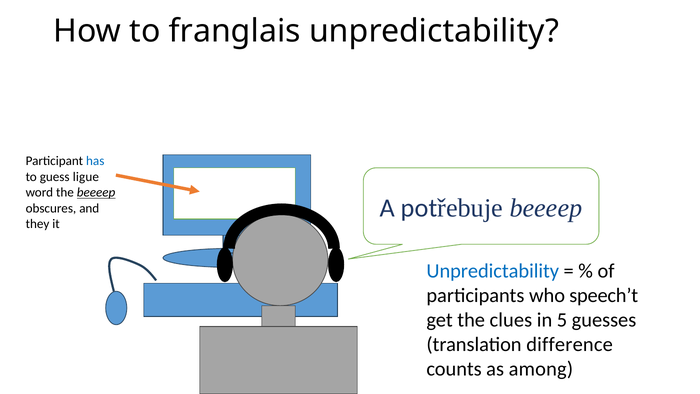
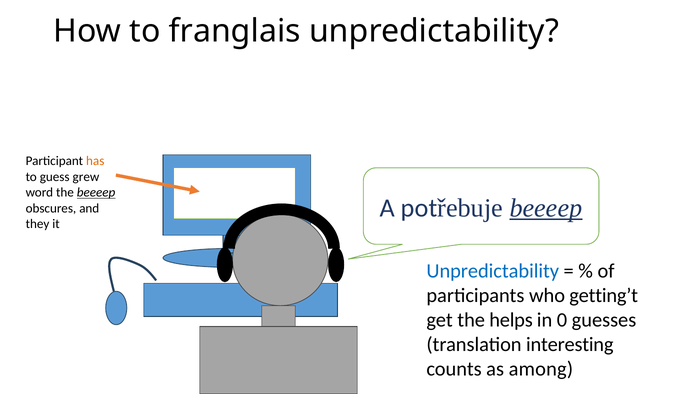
has colour: blue -> orange (95, 161)
ligue: ligue -> grew (86, 177)
beeeep underline: none -> present (546, 208)
speech’t: speech’t -> getting’t (604, 295)
clues: clues -> helps (511, 320)
5: 5 -> 0 (562, 320)
difference: difference -> interesting (570, 344)
